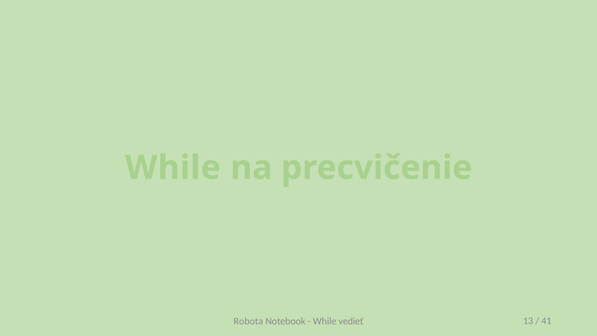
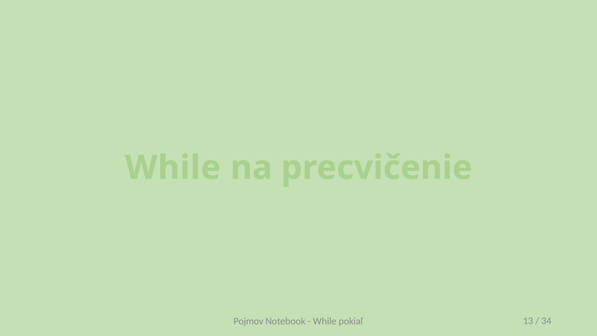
Robota: Robota -> Pojmov (248, 321)
vedieť: vedieť -> pokiaľ (351, 321)
41: 41 -> 34 (546, 321)
